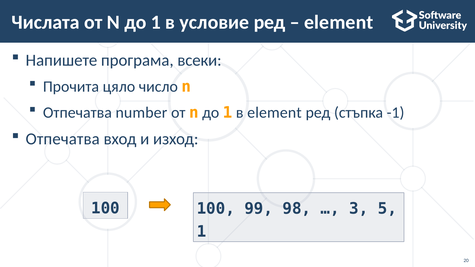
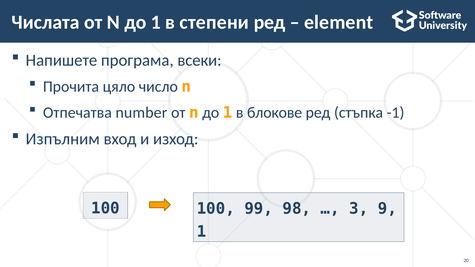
условие: условие -> степени (214, 22)
в element: element -> блокове (275, 113)
Отпечатва: Отпечатва -> Изпълним (63, 139)
5: 5 -> 9 (387, 209)
